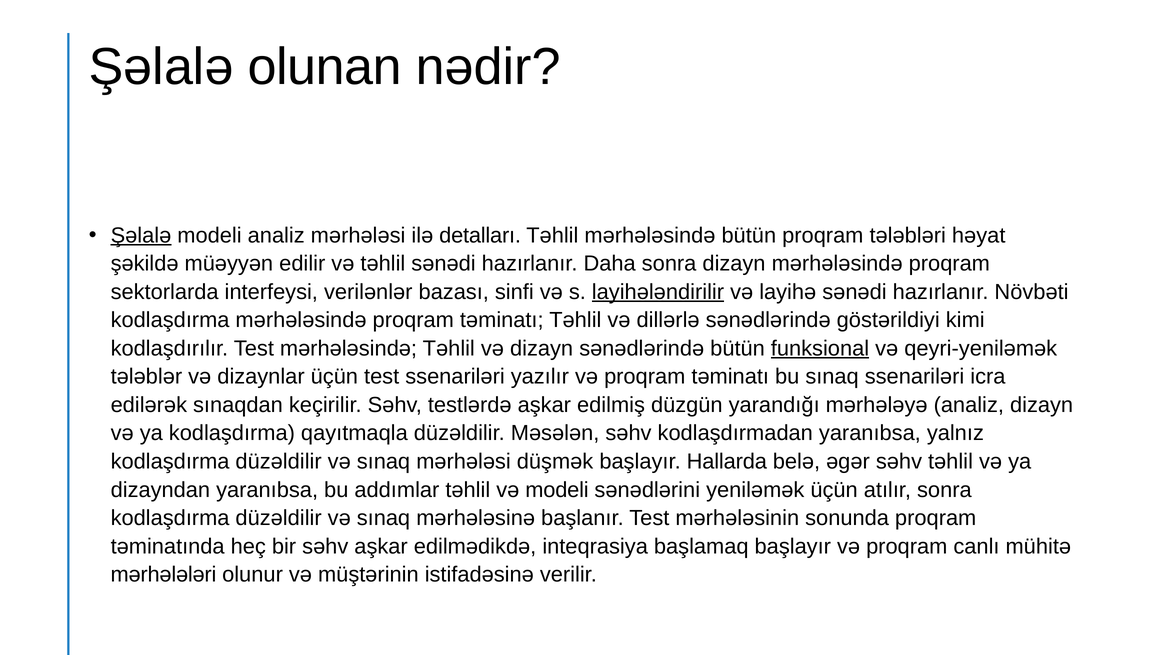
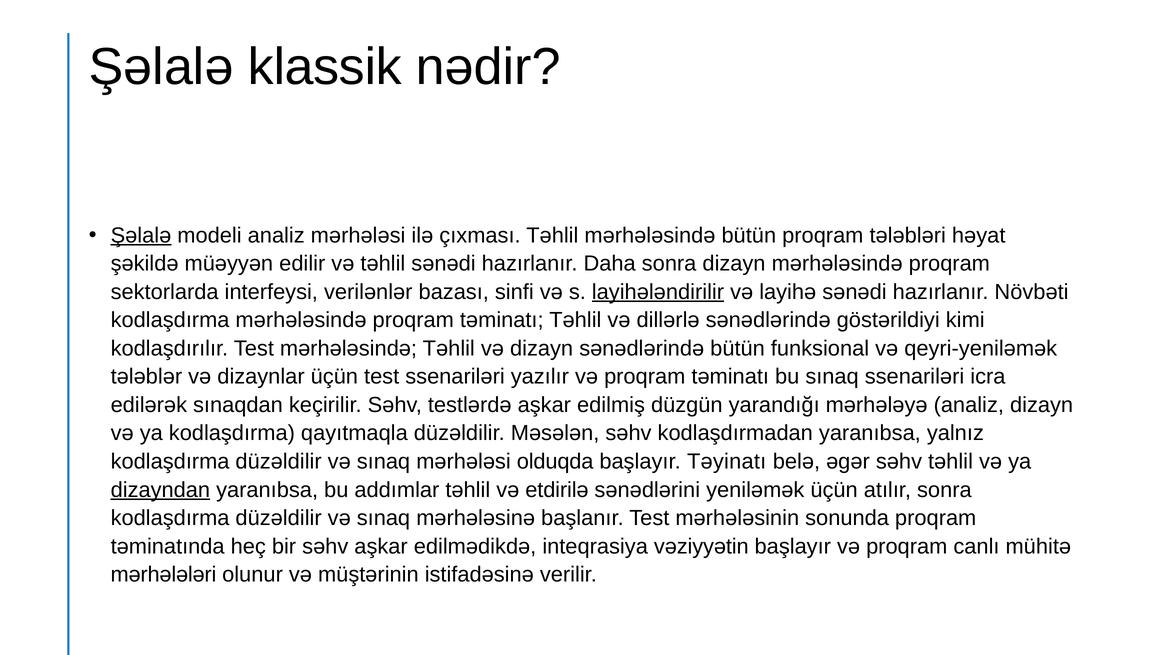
olunan: olunan -> klassik (325, 67)
detalları: detalları -> çıxması (480, 236)
funksional underline: present -> none (820, 349)
düşmək: düşmək -> olduqda (555, 462)
Hallarda: Hallarda -> Təyinatı (727, 462)
dizayndan underline: none -> present (160, 490)
və modeli: modeli -> etdirilə (557, 490)
başlamaq: başlamaq -> vəziyyətin (701, 547)
